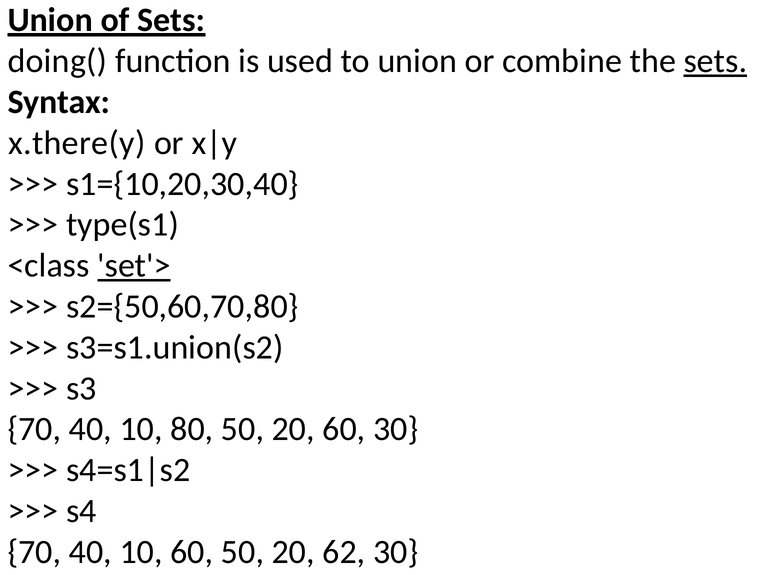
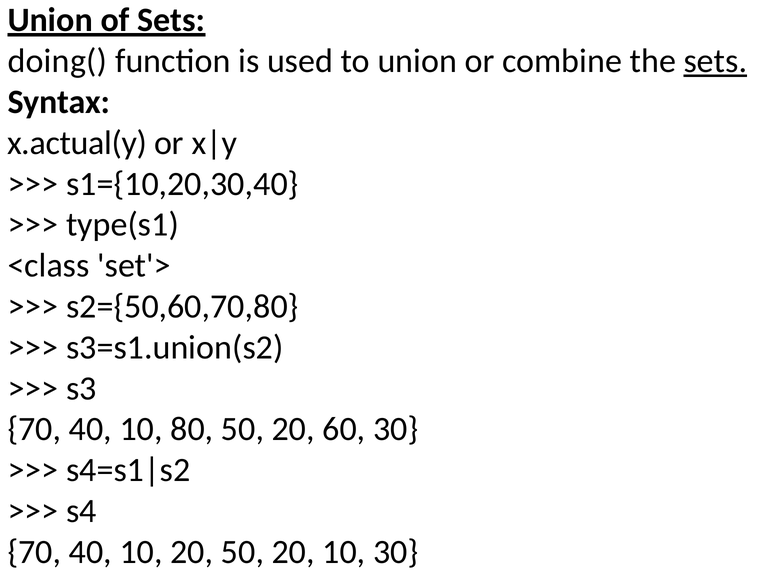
x.there(y: x.there(y -> x.actual(y (77, 143)
set'> underline: present -> none (134, 265)
10 60: 60 -> 20 (192, 551)
20 62: 62 -> 10 (344, 551)
